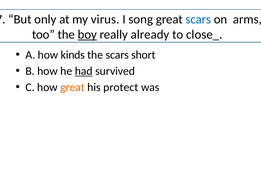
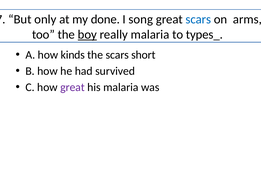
virus: virus -> done (105, 19)
really already: already -> malaria (150, 35)
close_: close_ -> types_ (204, 35)
had underline: present -> none (84, 71)
great colour: orange -> purple (73, 87)
his protect: protect -> malaria (121, 87)
